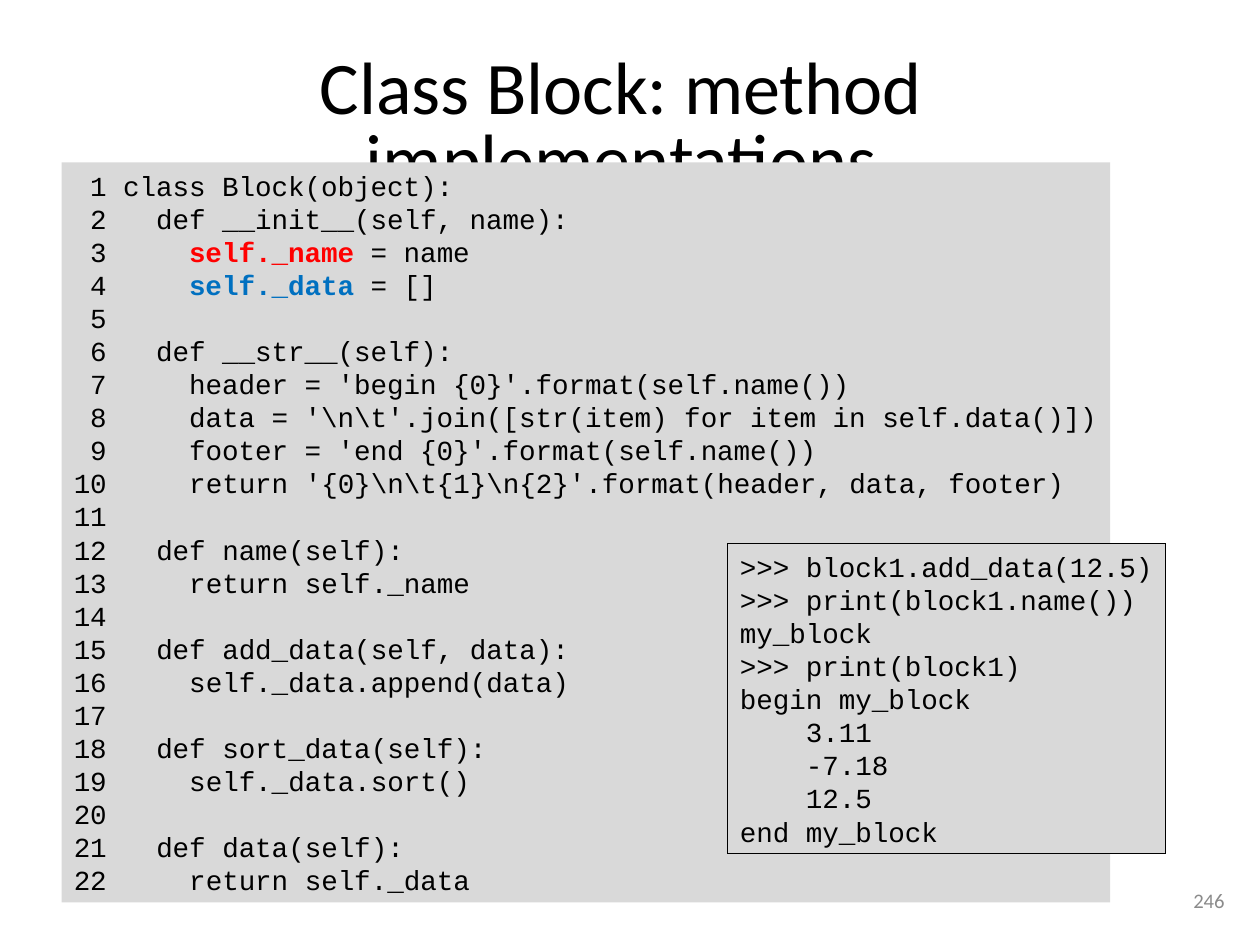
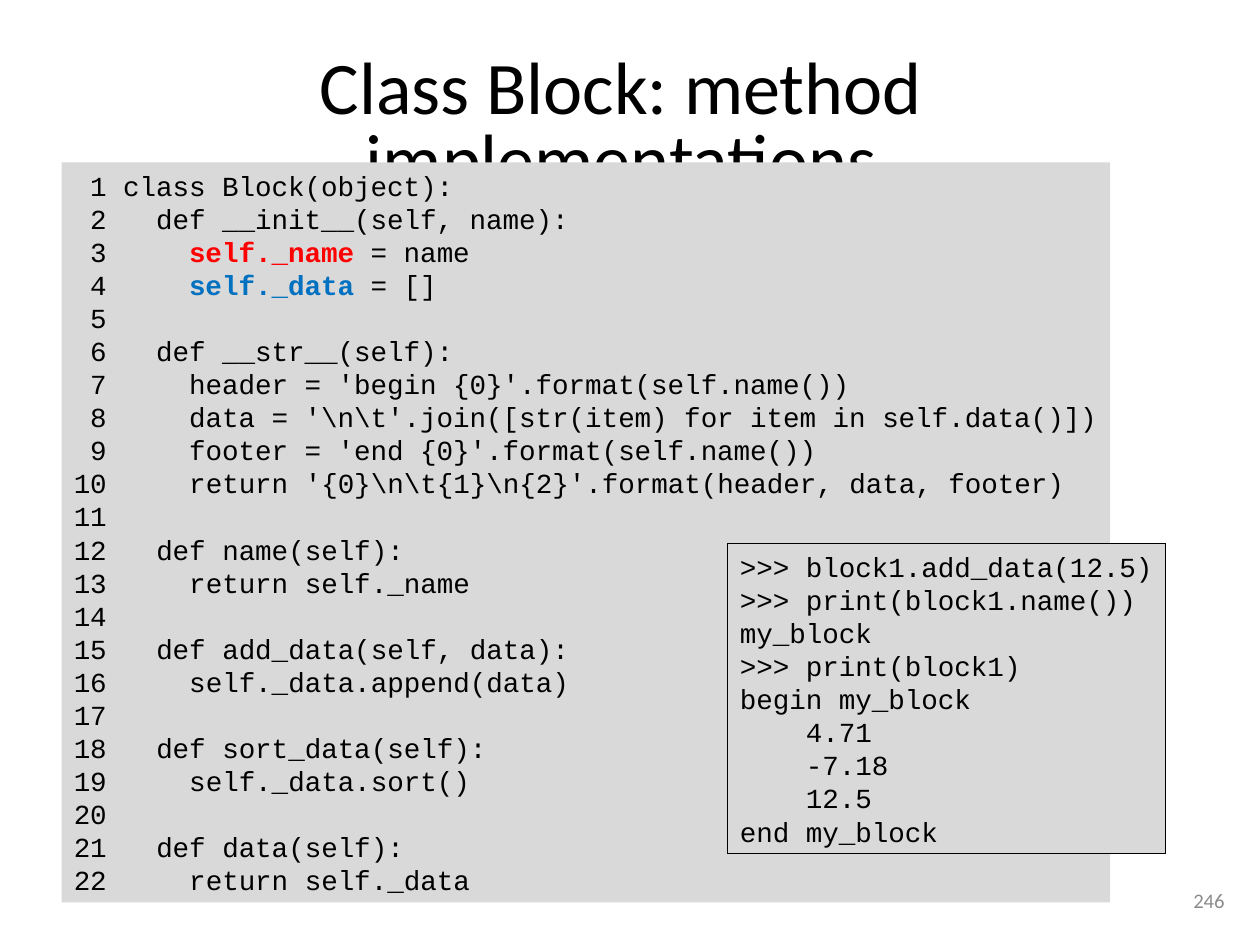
3.11: 3.11 -> 4.71 (839, 734)
